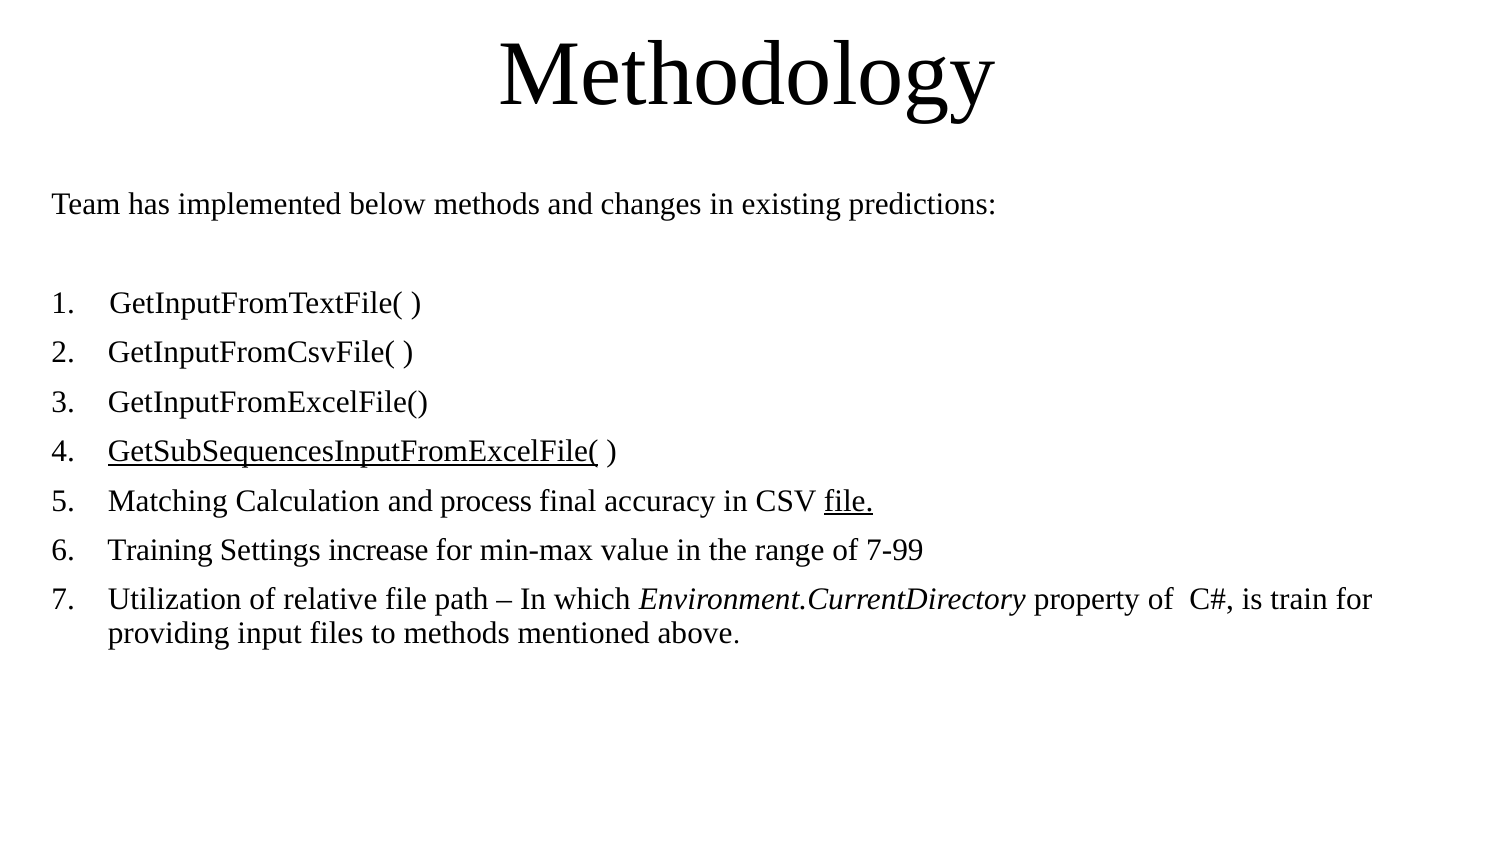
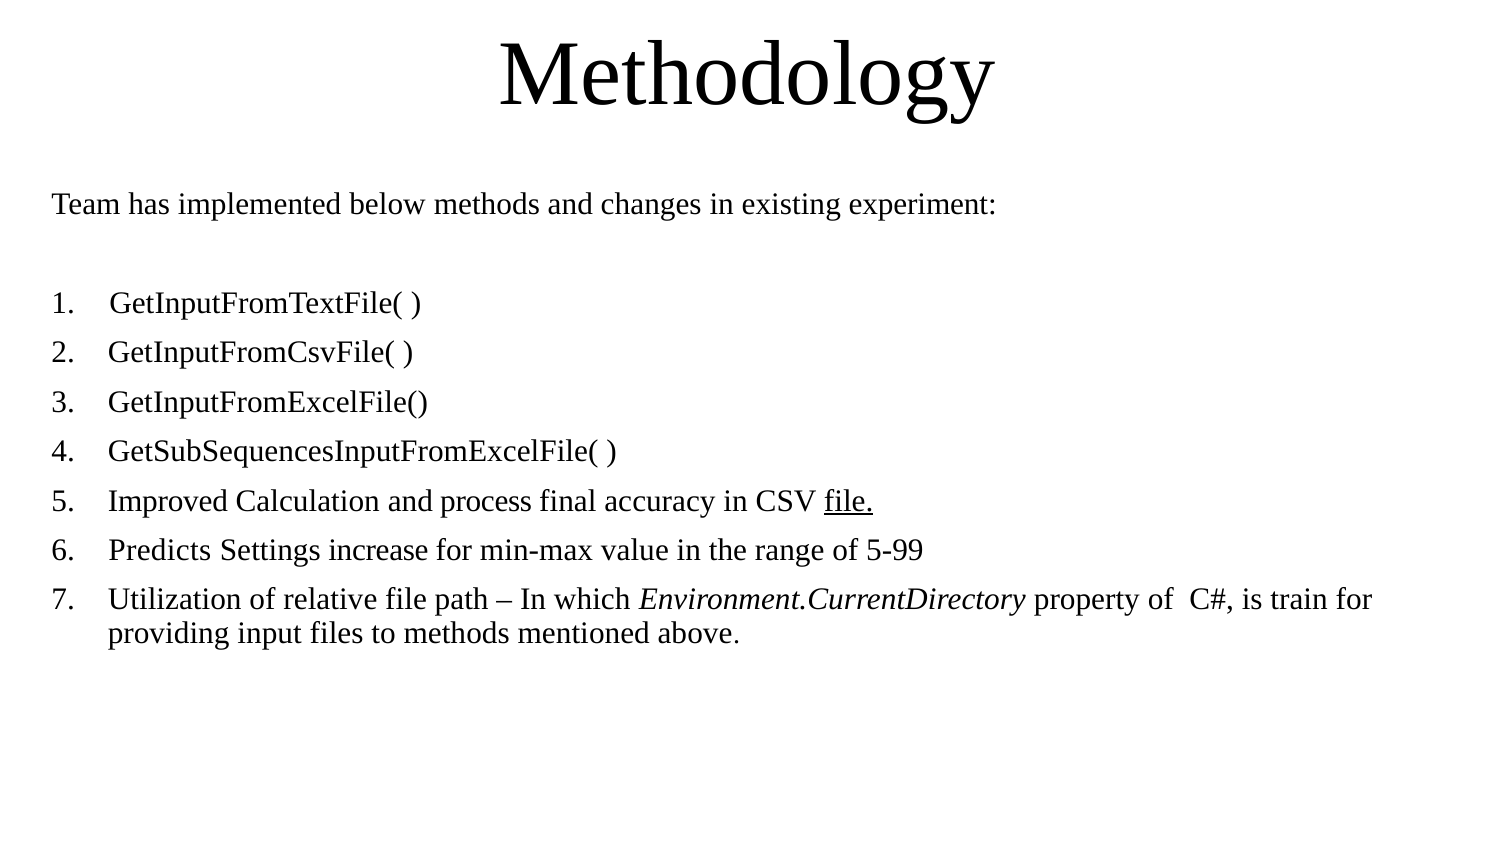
predictions: predictions -> experiment (923, 204)
GetSubSequencesInputFromExcelFile( underline: present -> none (353, 451)
Matching: Matching -> Improved (168, 501)
Training: Training -> Predicts (160, 550)
7-99: 7-99 -> 5-99 (895, 550)
